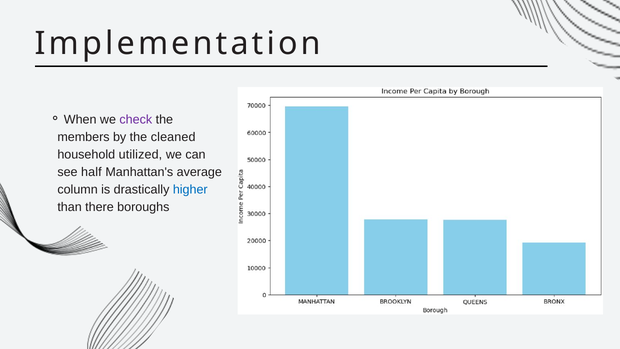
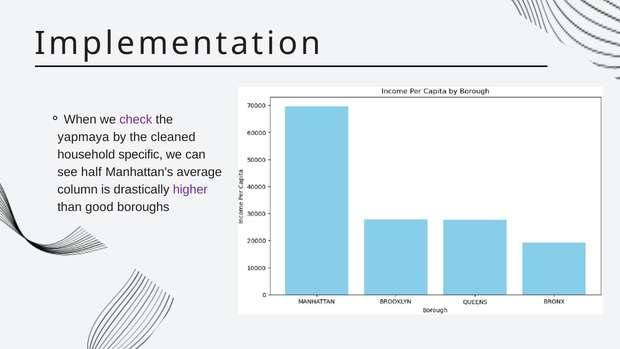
members: members -> yapmaya (83, 137)
utilized: utilized -> specific (141, 154)
higher colour: blue -> purple (190, 189)
there: there -> good (99, 207)
